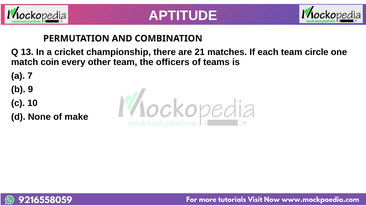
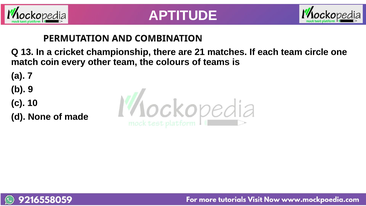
officers: officers -> colours (173, 62)
make: make -> made (76, 117)
